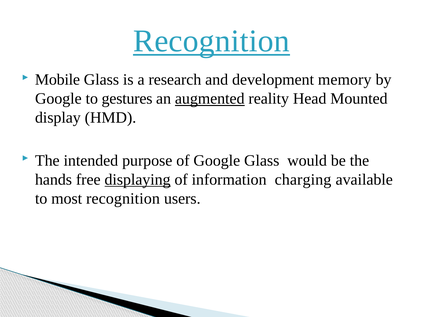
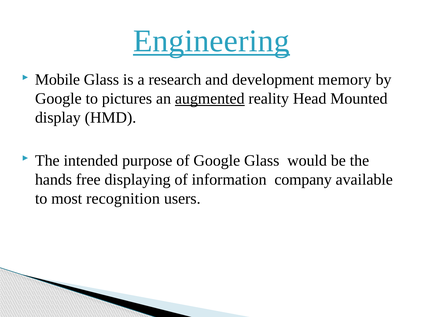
Recognition: Recognition -> Engineering (211, 41)
gestures: gestures -> pictures (127, 99)
displaying underline: present -> none (138, 180)
charging: charging -> company (303, 180)
